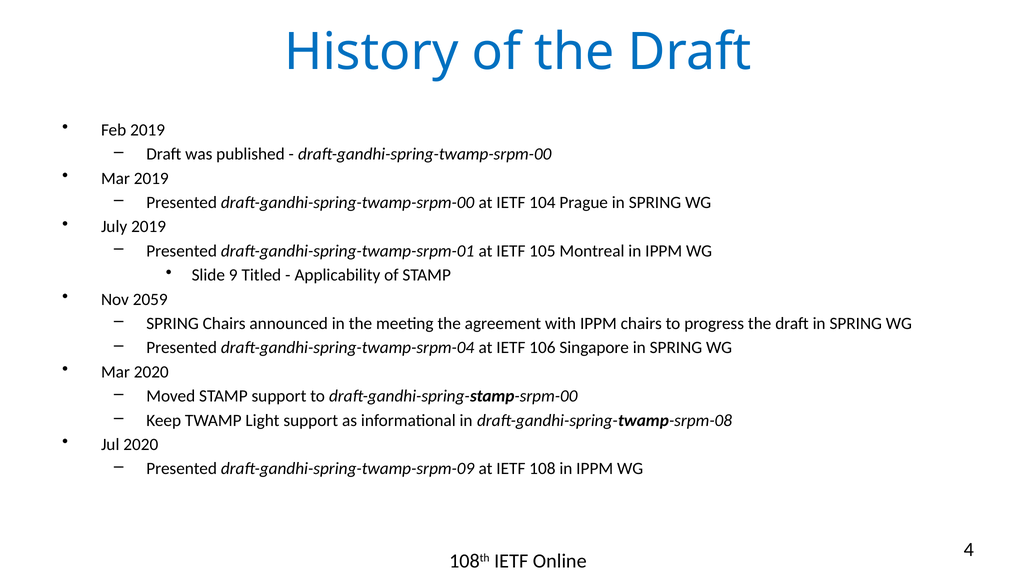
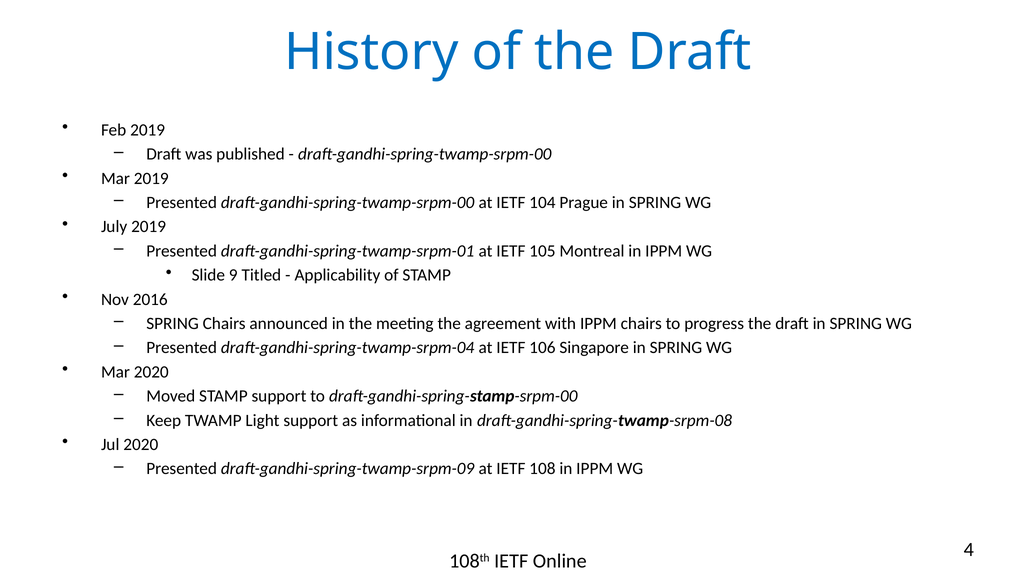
2059: 2059 -> 2016 (150, 299)
